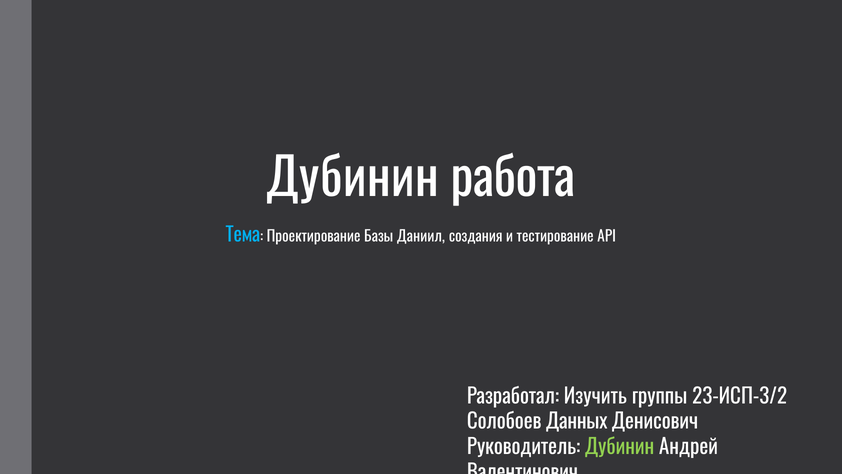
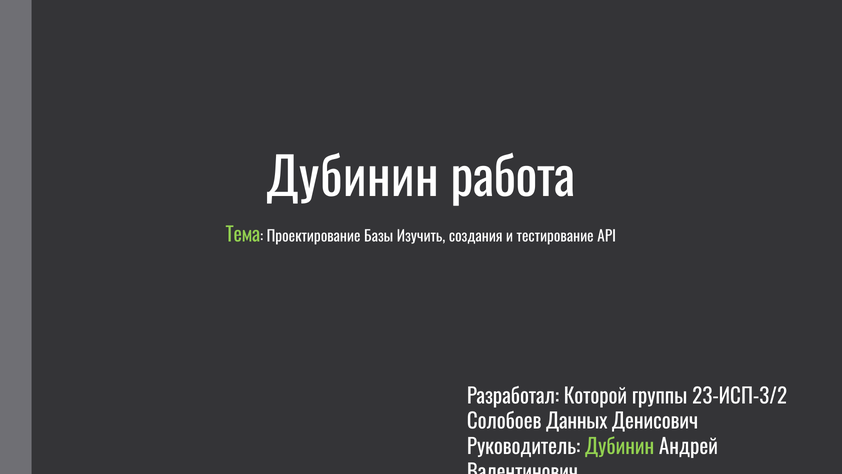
Тема colour: light blue -> light green (243, 235)
Даниил: Даниил -> Изучить (421, 237)
Изучить: Изучить -> Которой (595, 396)
